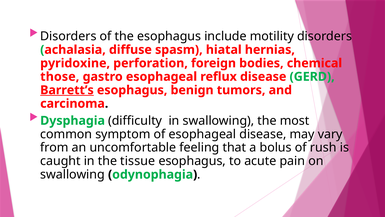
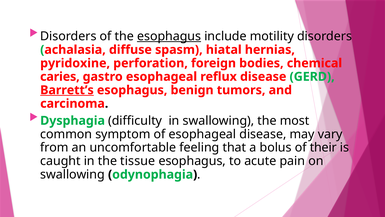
esophagus underline: none -> present (169, 36)
those: those -> caries (60, 77)
rush: rush -> their (323, 147)
